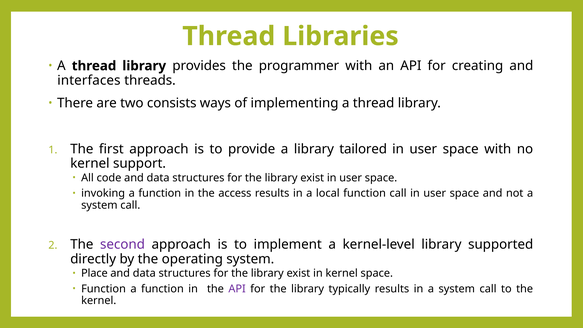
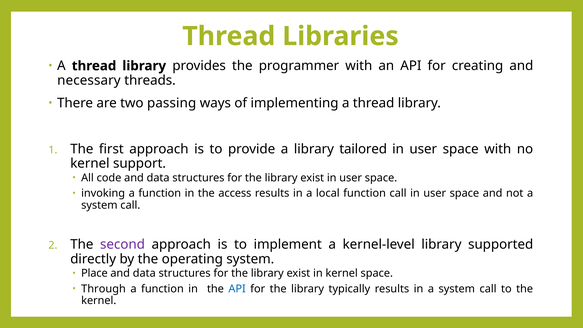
interfaces: interfaces -> necessary (89, 80)
consists: consists -> passing (172, 103)
Function: Function -> Through (104, 289)
API colour: purple -> blue (237, 289)
